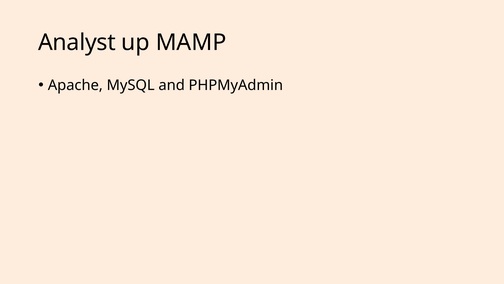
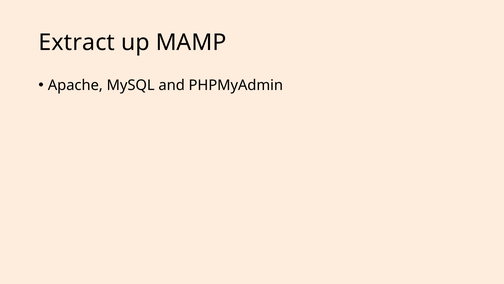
Analyst: Analyst -> Extract (77, 42)
